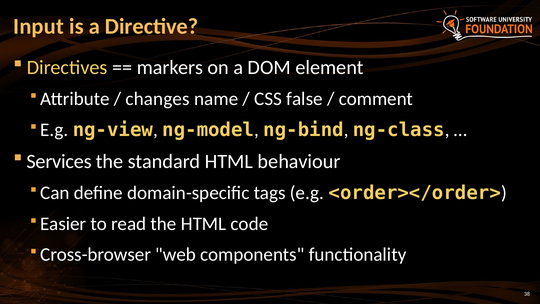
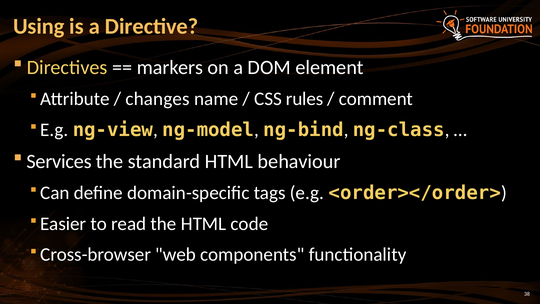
Input: Input -> Using (39, 26)
false: false -> rules (305, 99)
